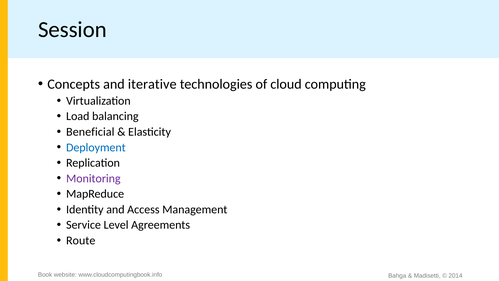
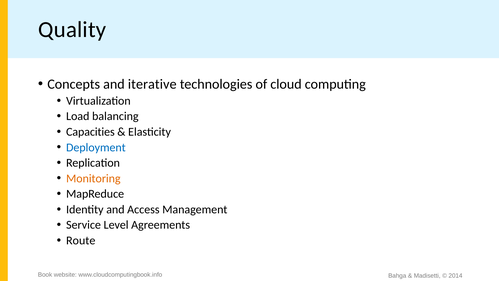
Session: Session -> Quality (72, 30)
Beneficial: Beneficial -> Capacities (90, 132)
Monitoring colour: purple -> orange (93, 178)
